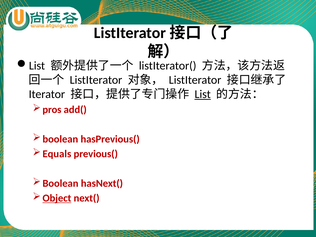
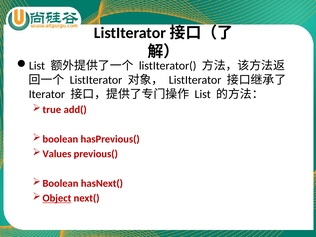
List underline: present -> none (203, 94)
pros: pros -> true (52, 110)
Equals: Equals -> Values (57, 154)
